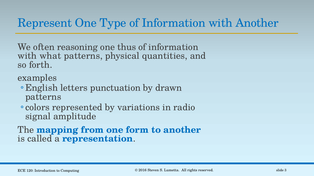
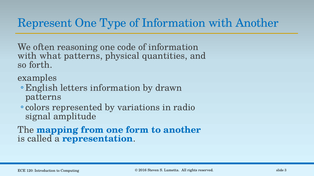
thus: thus -> code (127, 47)
letters punctuation: punctuation -> information (115, 88)
